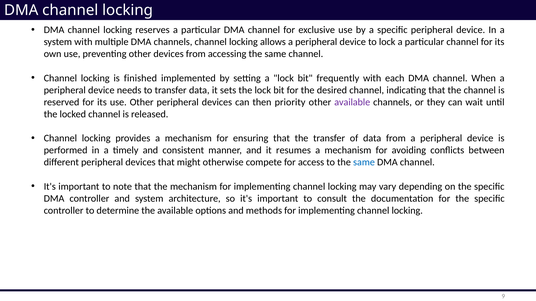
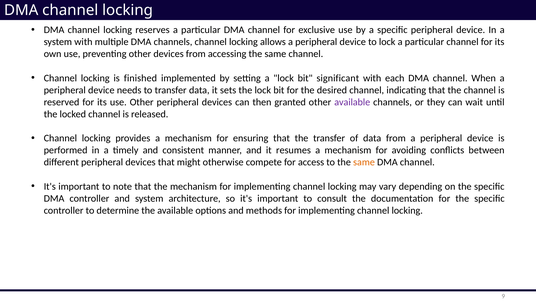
frequently: frequently -> significant (338, 78)
priority: priority -> granted (290, 102)
same colour: blue -> orange (364, 163)
